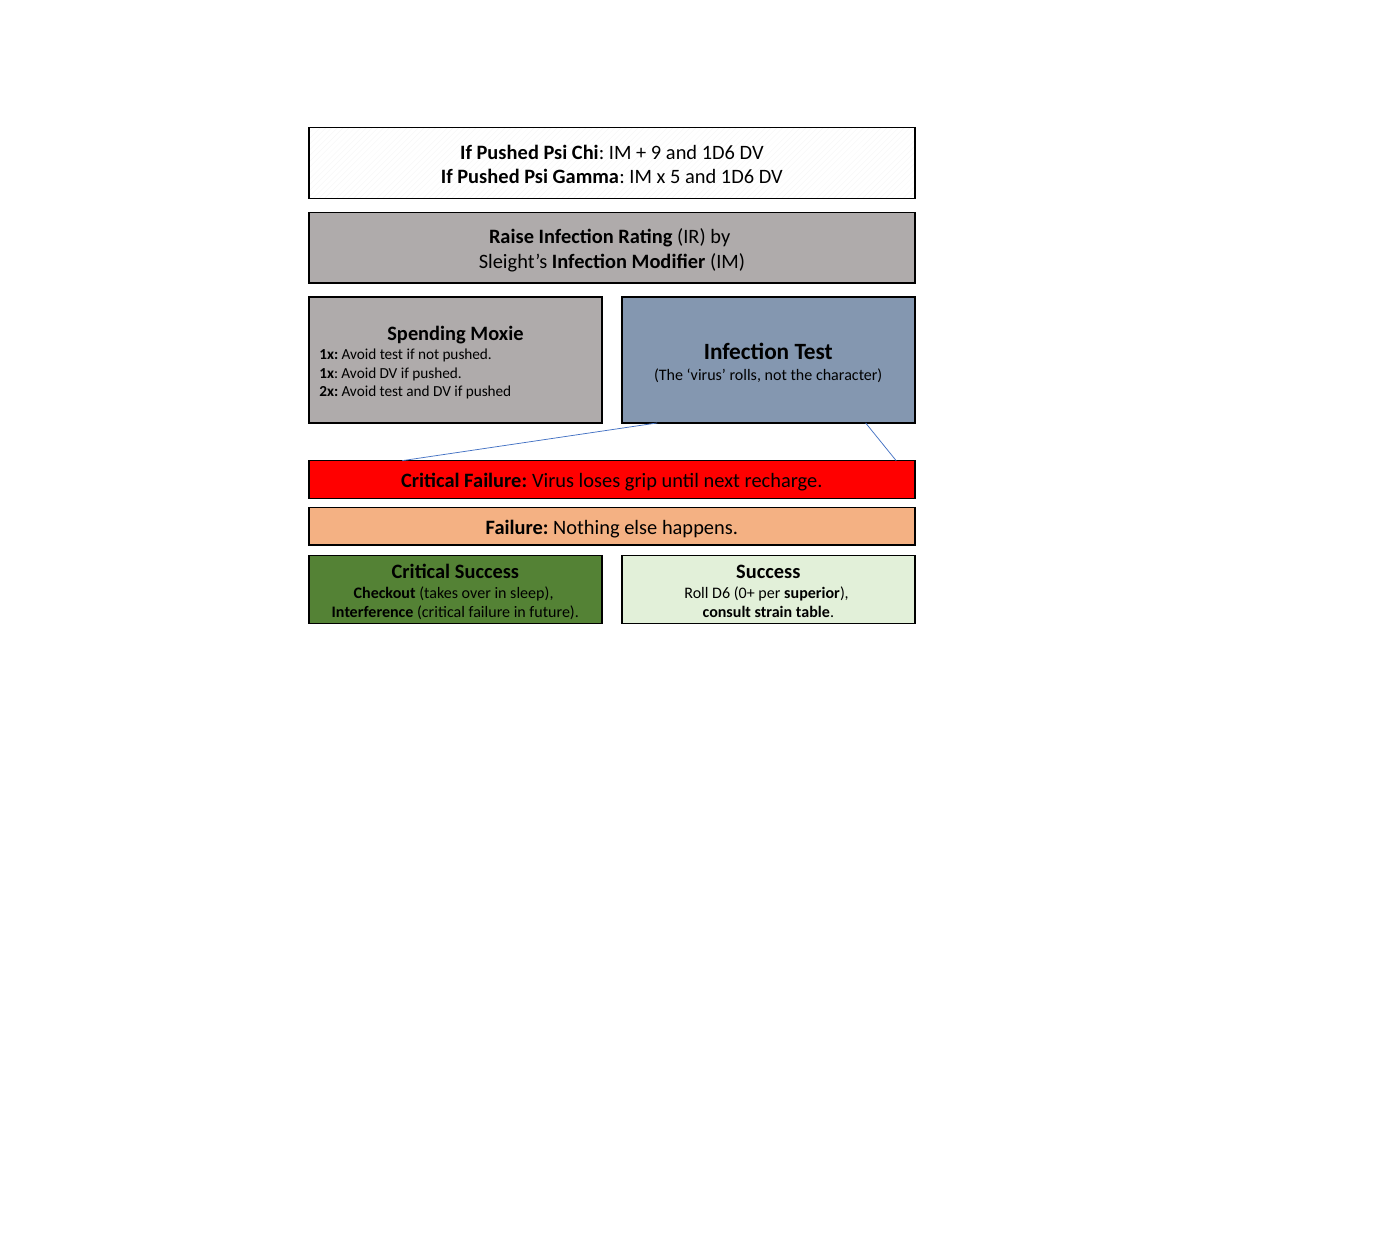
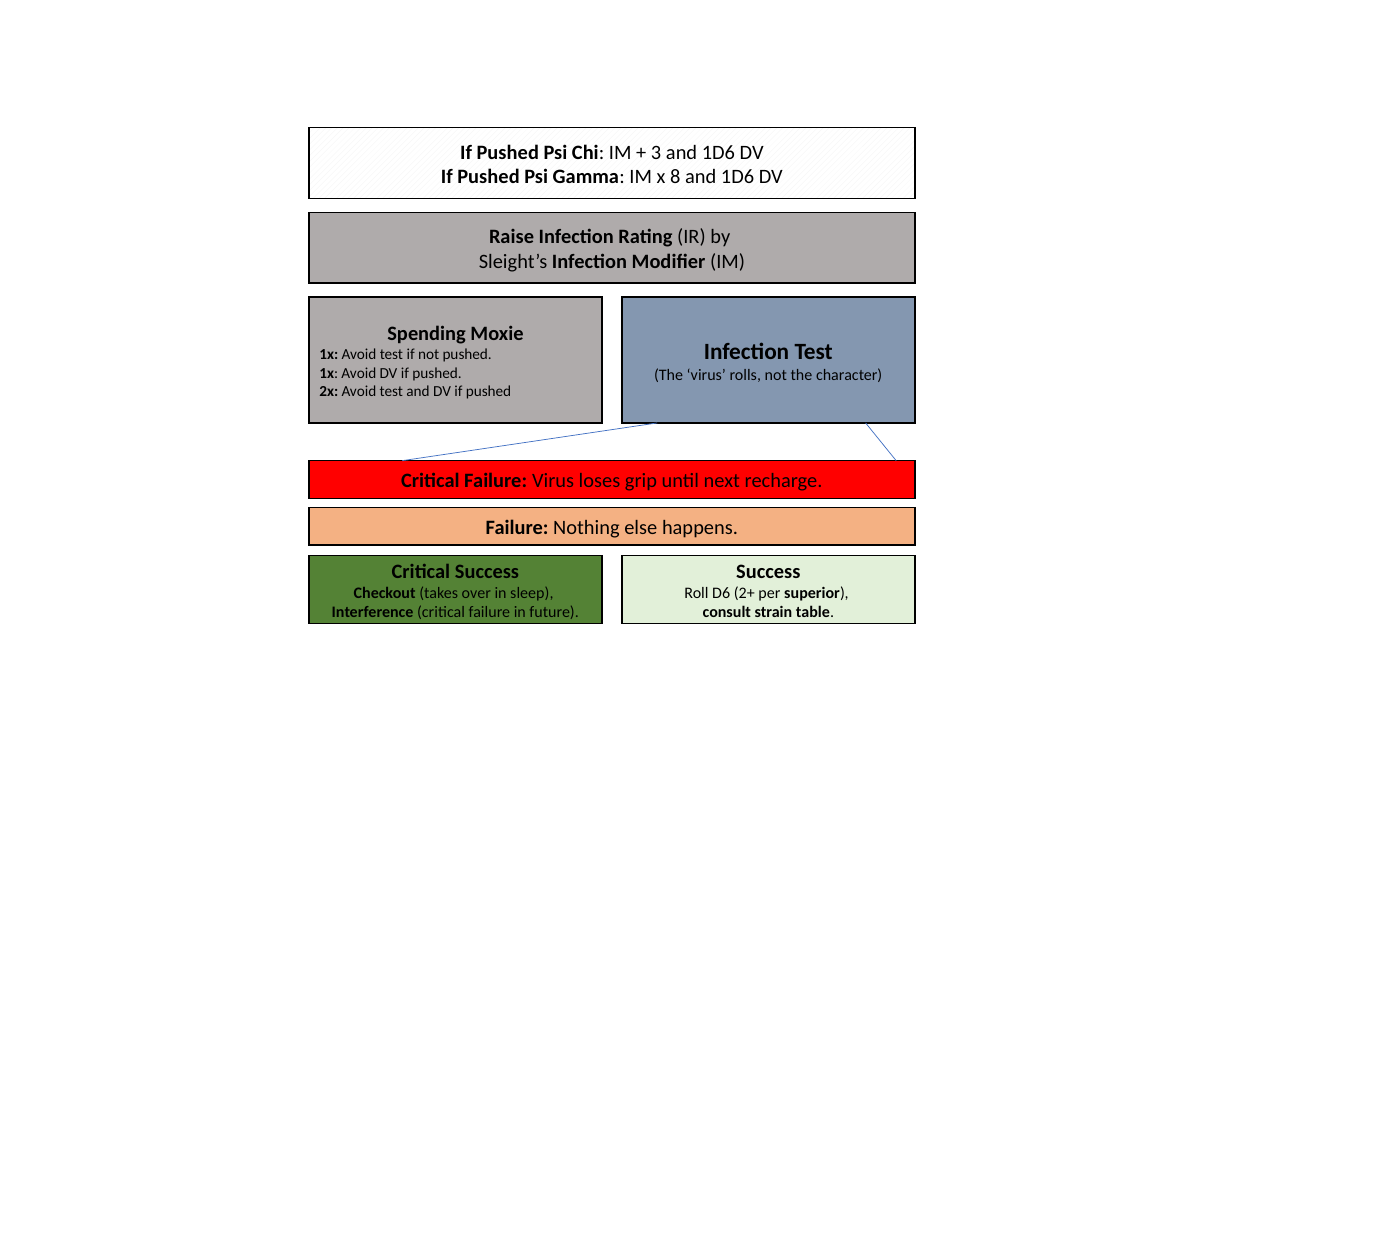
9: 9 -> 3 (656, 152)
5: 5 -> 8 (675, 177)
0+: 0+ -> 2+ (744, 593)
